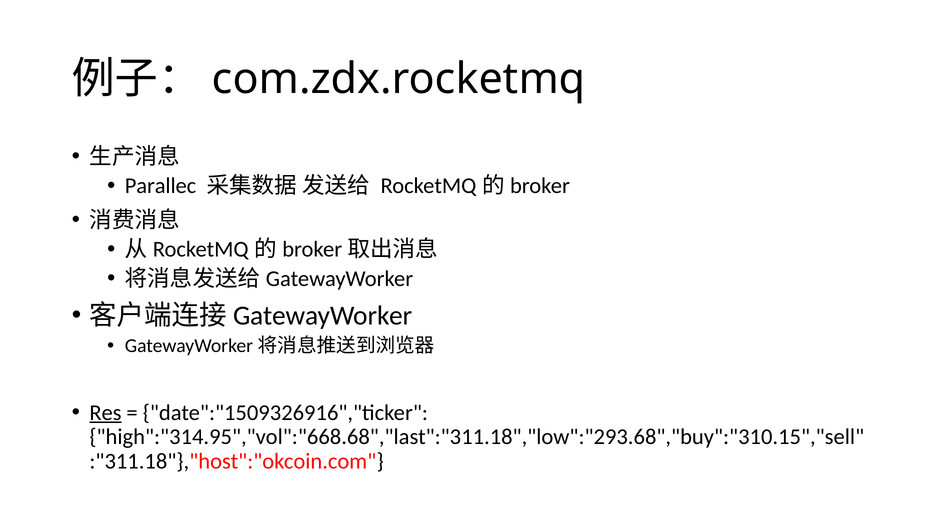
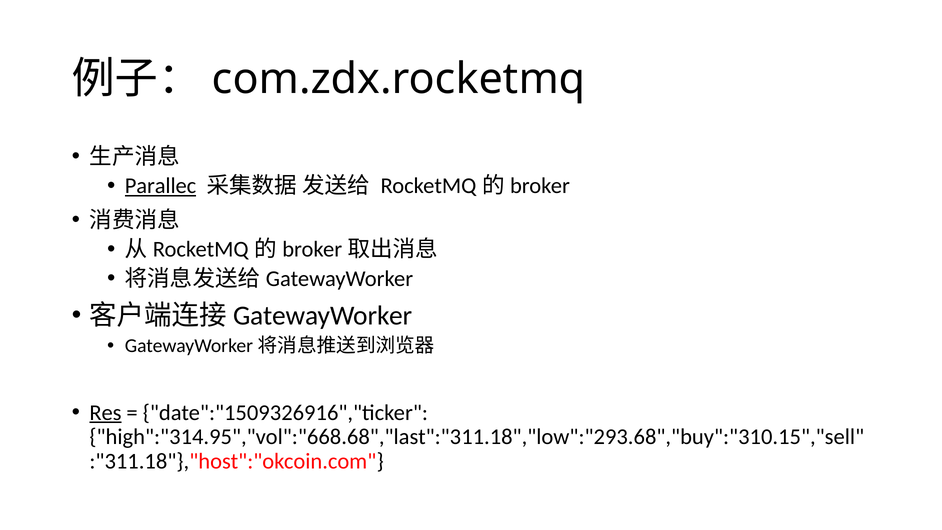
Parallec underline: none -> present (161, 186)
